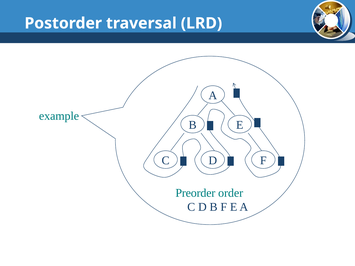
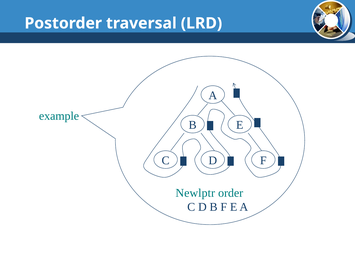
Preorder: Preorder -> Newlptr (195, 193)
